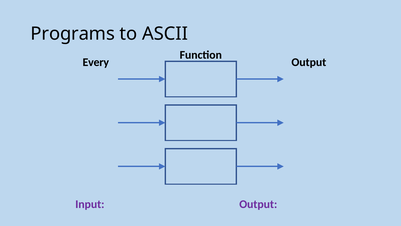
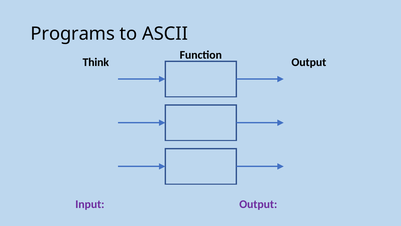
Every: Every -> Think (96, 62)
